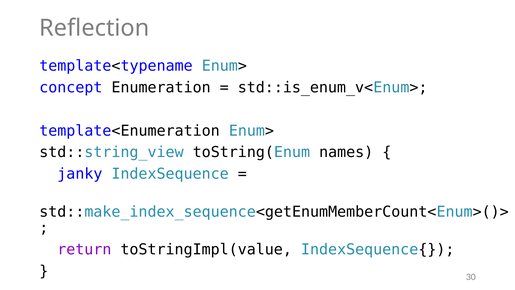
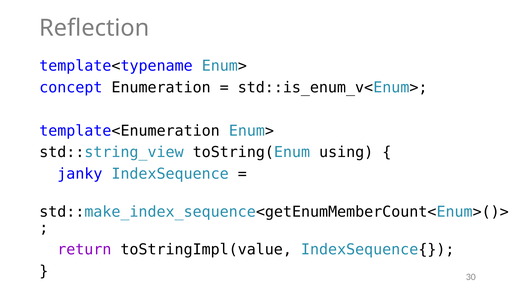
names: names -> using (346, 152)
